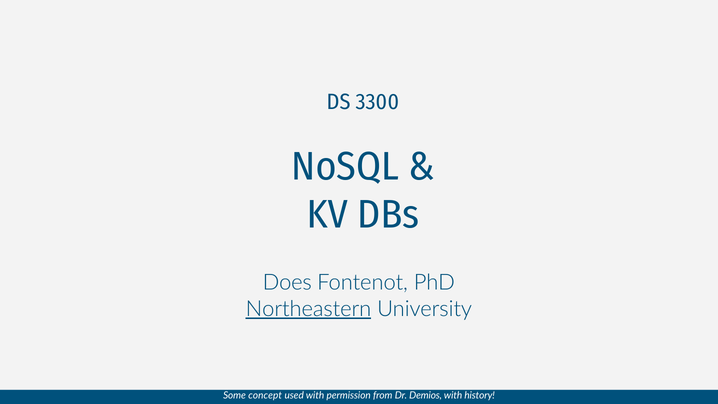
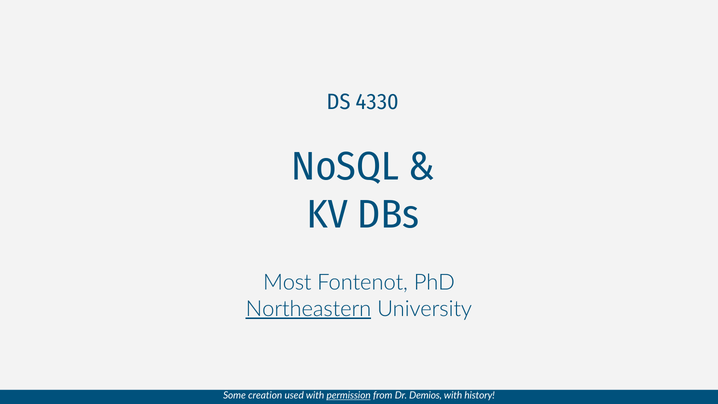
3300: 3300 -> 4330 (377, 102)
Does: Does -> Most (287, 283)
concept: concept -> creation (265, 395)
permission underline: none -> present (349, 395)
